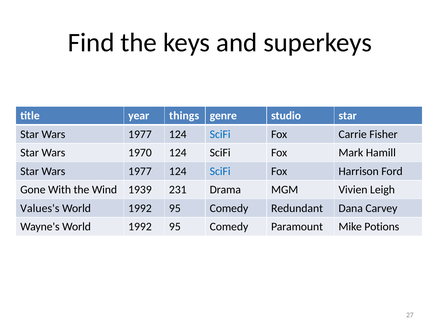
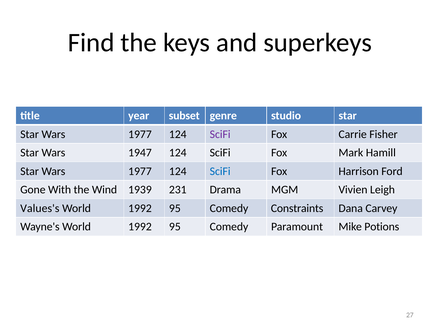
things: things -> subset (184, 116)
SciFi colour: blue -> purple (220, 134)
1970: 1970 -> 1947 (140, 153)
Redundant: Redundant -> Constraints (297, 208)
